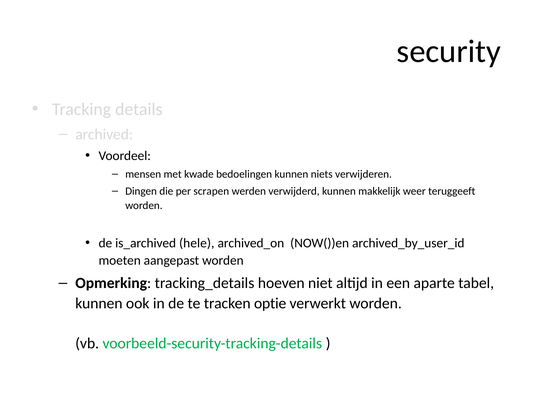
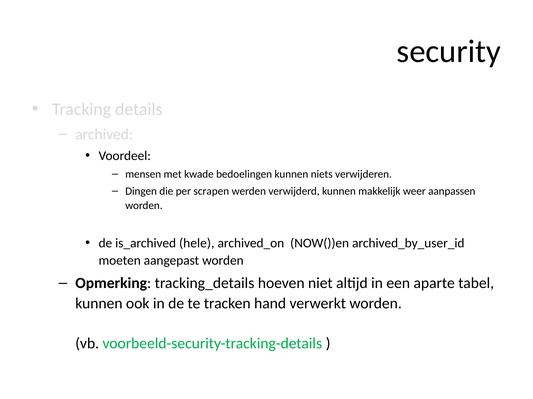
teruggeeft: teruggeeft -> aanpassen (452, 191)
optie: optie -> hand (270, 304)
